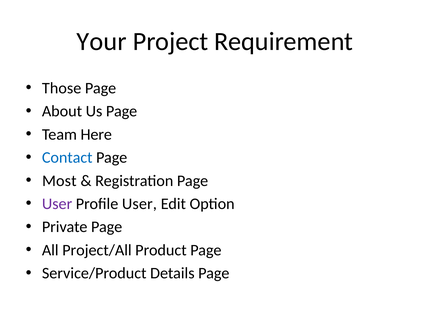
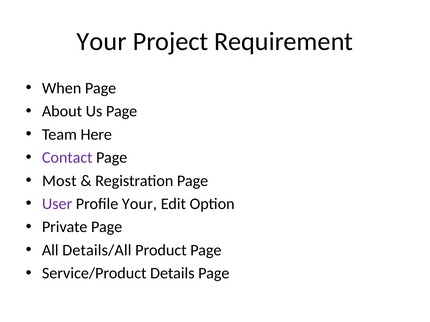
Those: Those -> When (62, 88)
Contact colour: blue -> purple (67, 158)
Profile User: User -> Your (139, 204)
Project/All: Project/All -> Details/All (97, 251)
